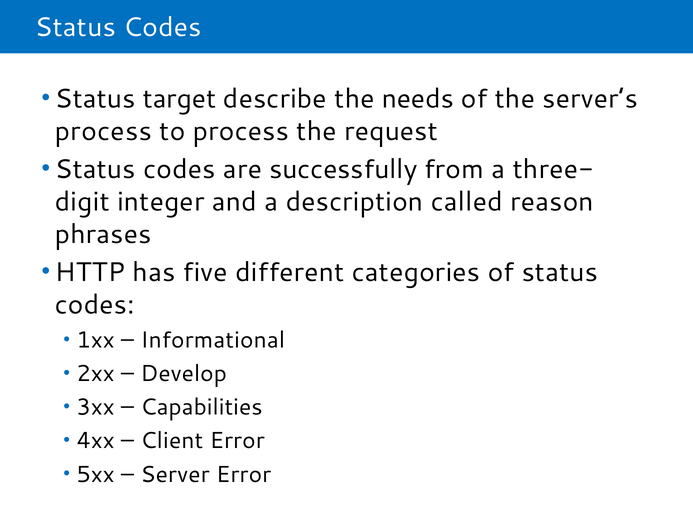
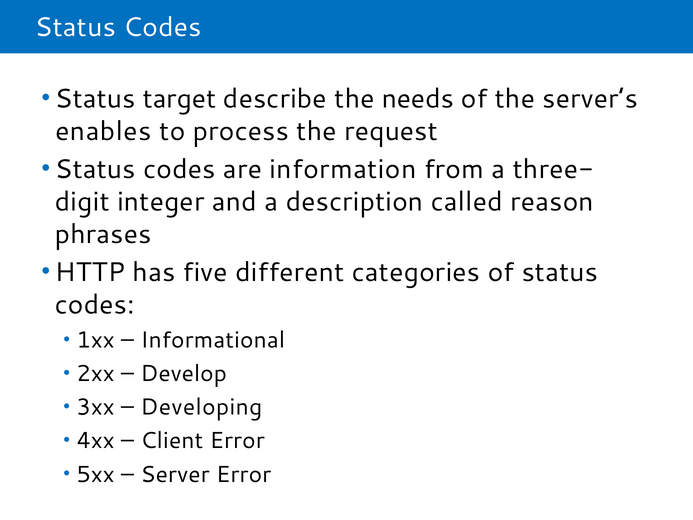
process: process -> enables (103, 131)
successfully: successfully -> information (343, 169)
Capabilities: Capabilities -> Developing (201, 407)
